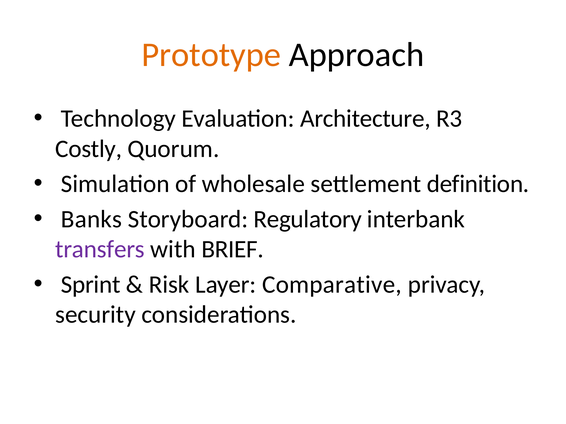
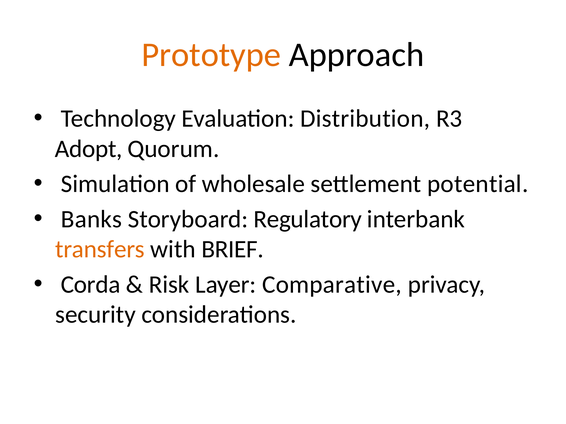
Architecture: Architecture -> Distribution (365, 119)
Costly: Costly -> Adopt (89, 149)
definition: definition -> potential (478, 184)
transfers colour: purple -> orange (100, 250)
Sprint: Sprint -> Corda (91, 285)
